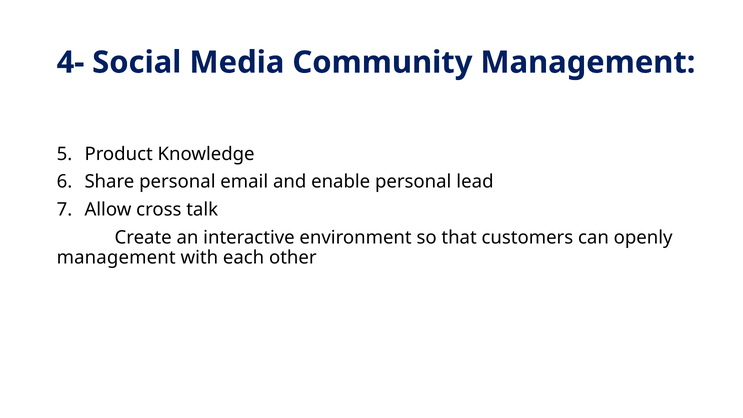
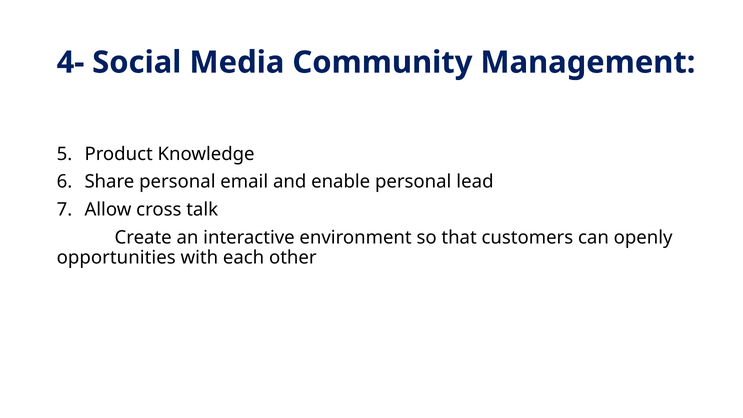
management: management -> opportunities (116, 257)
